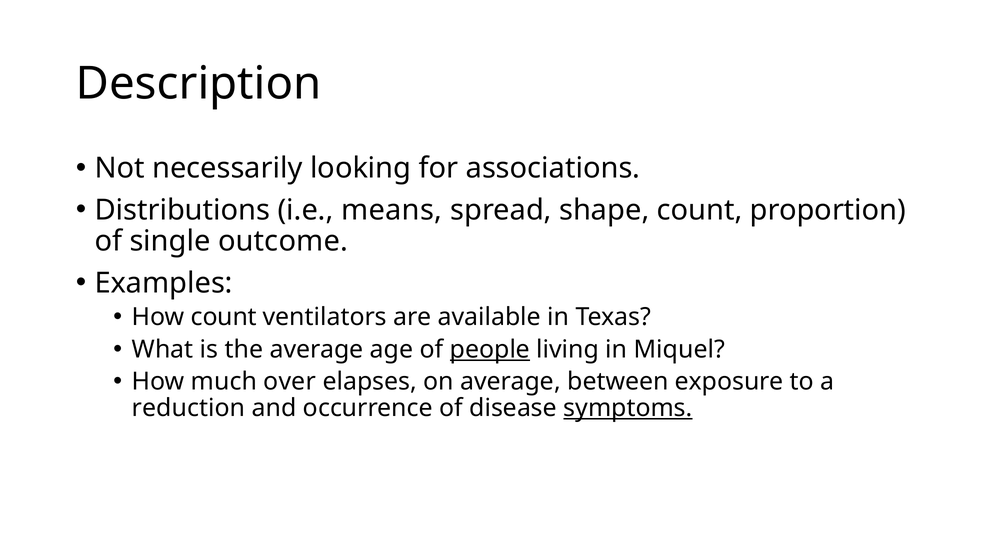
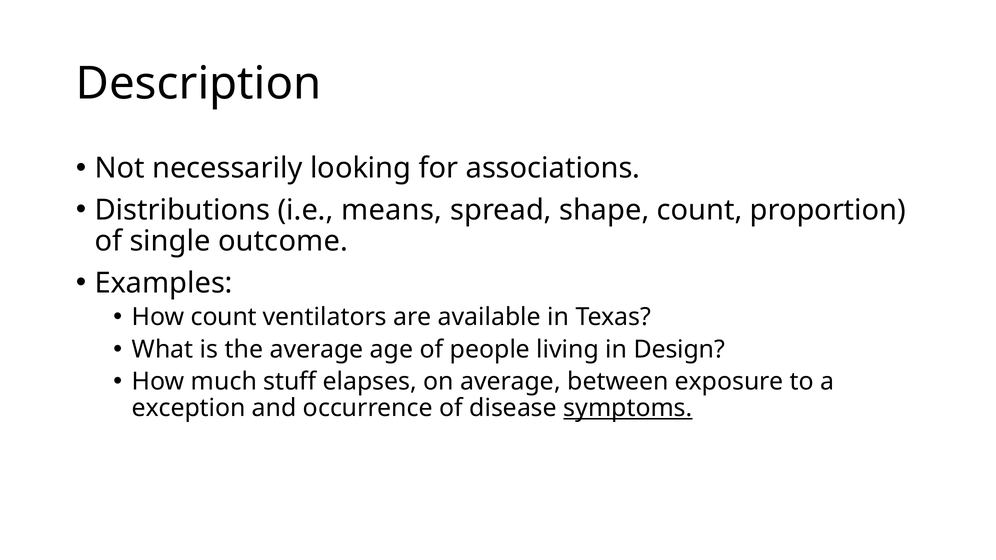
people underline: present -> none (490, 349)
Miquel: Miquel -> Design (679, 349)
over: over -> stuff (290, 382)
reduction: reduction -> exception (189, 408)
